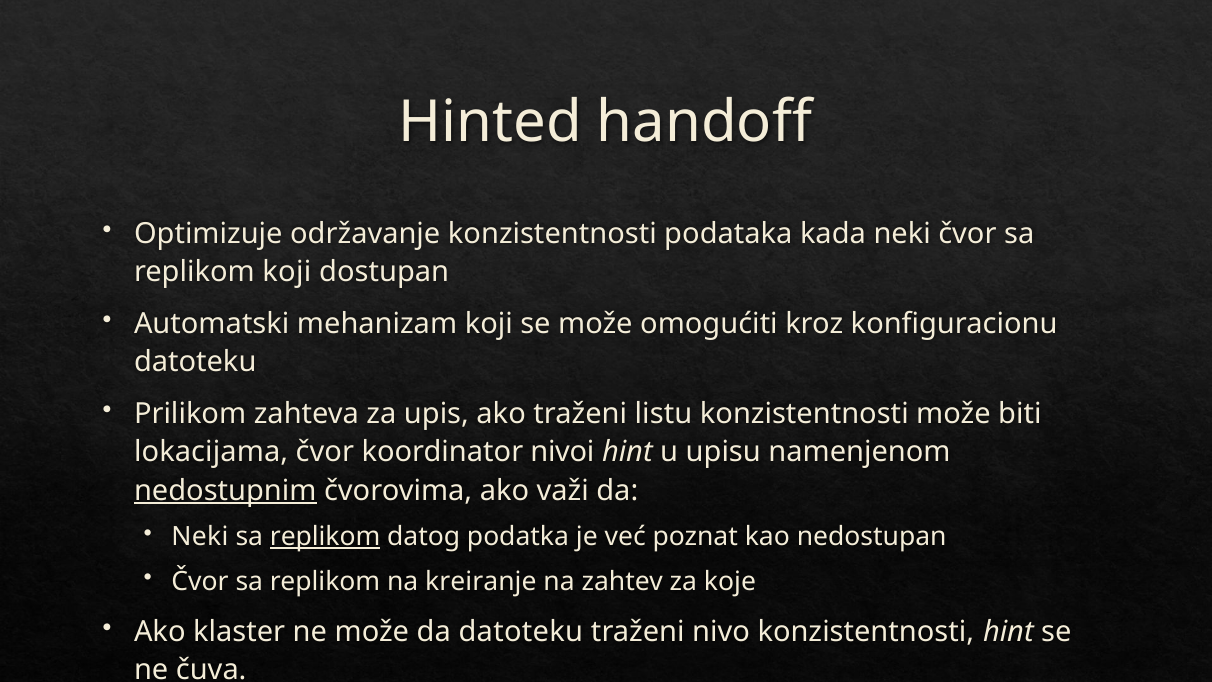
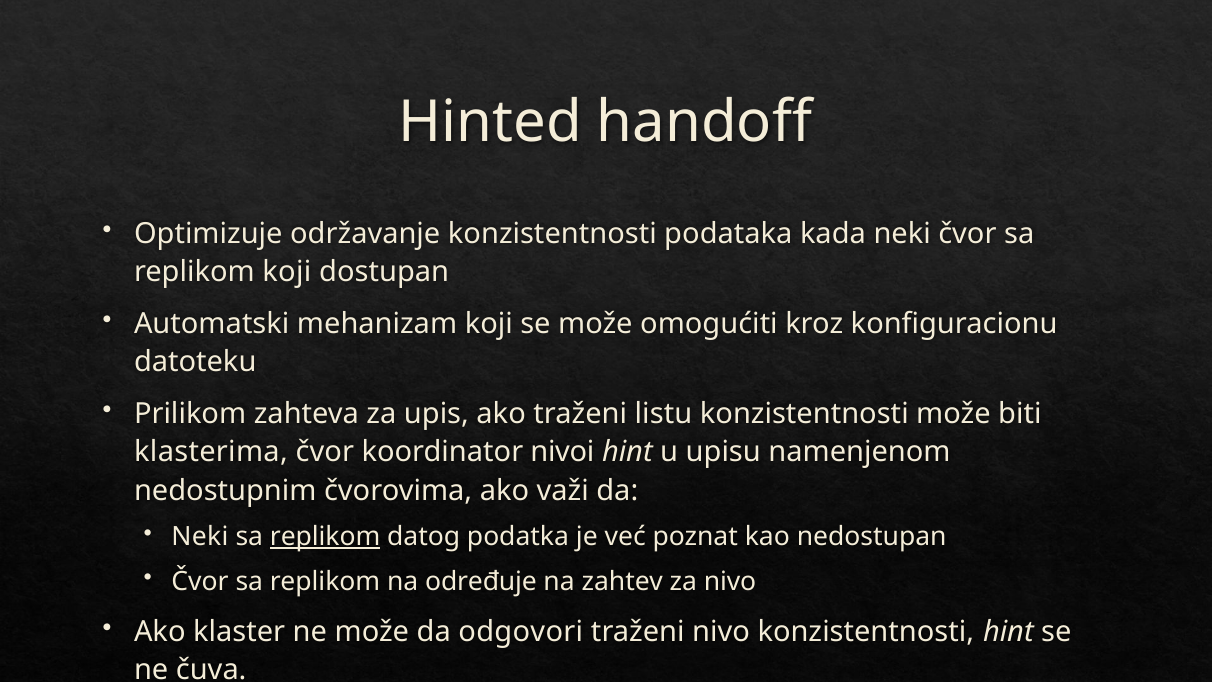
lokacijama: lokacijama -> klasterima (211, 452)
nedostupnim underline: present -> none (225, 490)
kreiranje: kreiranje -> određuje (481, 581)
za koje: koje -> nivo (730, 581)
da datoteku: datoteku -> odgovori (521, 631)
